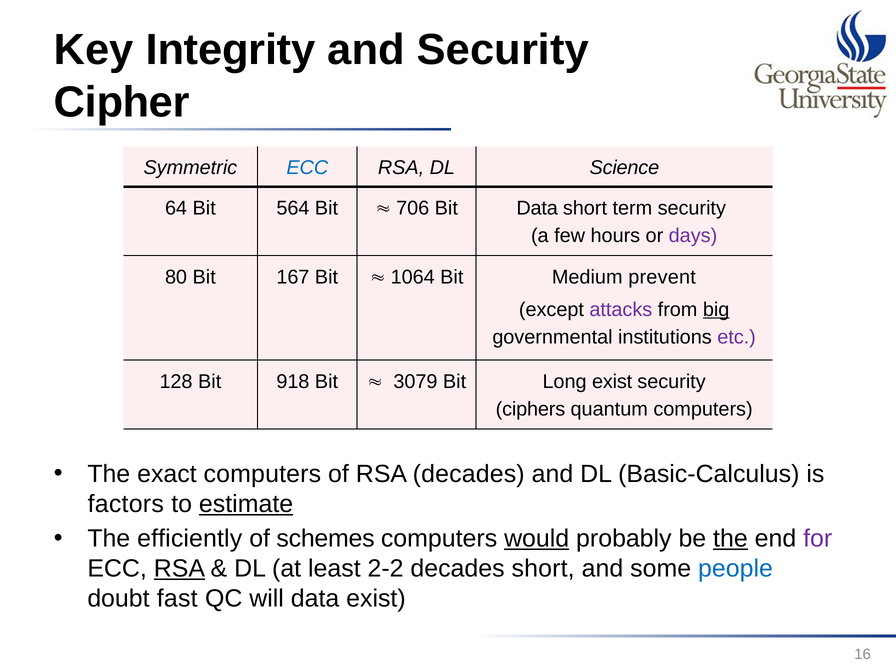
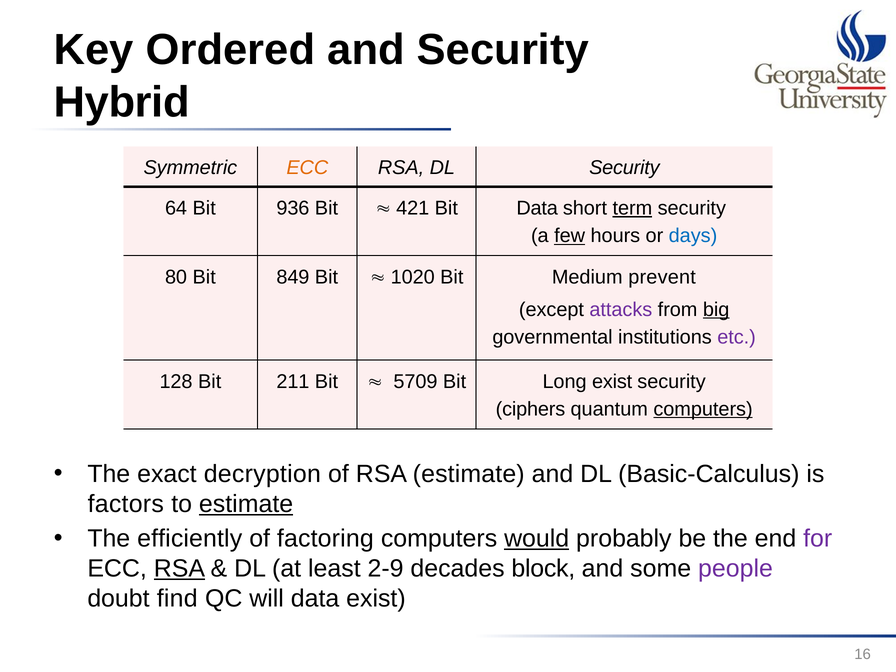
Integrity: Integrity -> Ordered (230, 50)
Cipher: Cipher -> Hybrid (122, 102)
ECC colour: blue -> orange (307, 168)
DL Science: Science -> Security (624, 168)
564: 564 -> 936 (293, 208)
706: 706 -> 421 (413, 208)
term underline: none -> present (632, 208)
few underline: none -> present (570, 236)
days colour: purple -> blue (693, 236)
167: 167 -> 849 (293, 277)
1064: 1064 -> 1020 (413, 277)
918: 918 -> 211 (293, 381)
3079: 3079 -> 5709 (415, 382)
computers underline: none -> present (703, 409)
exact computers: computers -> decryption (262, 474)
RSA decades: decades -> estimate (469, 474)
schemes: schemes -> factoring (325, 539)
the underline: present -> none (730, 539)
2-2: 2-2 -> 2-9 (386, 569)
decades short: short -> block (543, 569)
people colour: blue -> purple (735, 569)
fast: fast -> find (177, 598)
